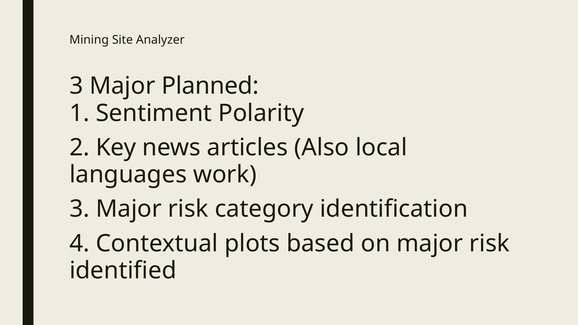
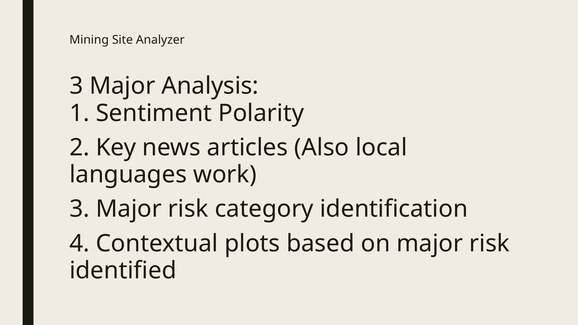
Planned: Planned -> Analysis (210, 86)
